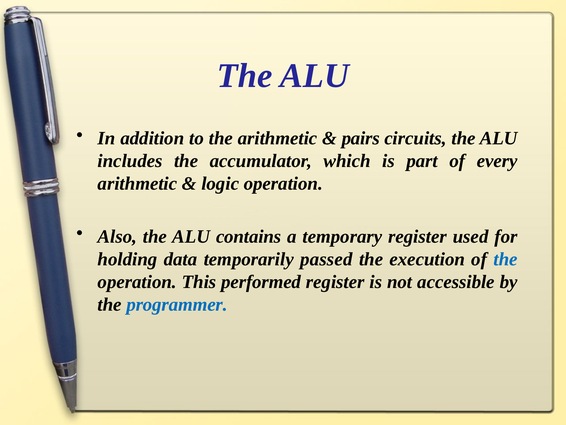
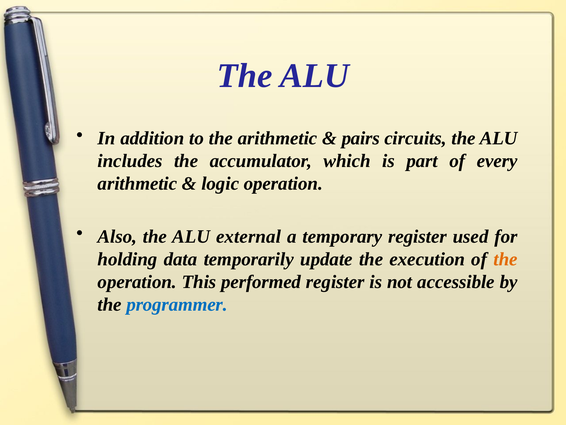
contains: contains -> external (248, 236)
passed: passed -> update (326, 259)
the colour: blue -> orange (505, 259)
